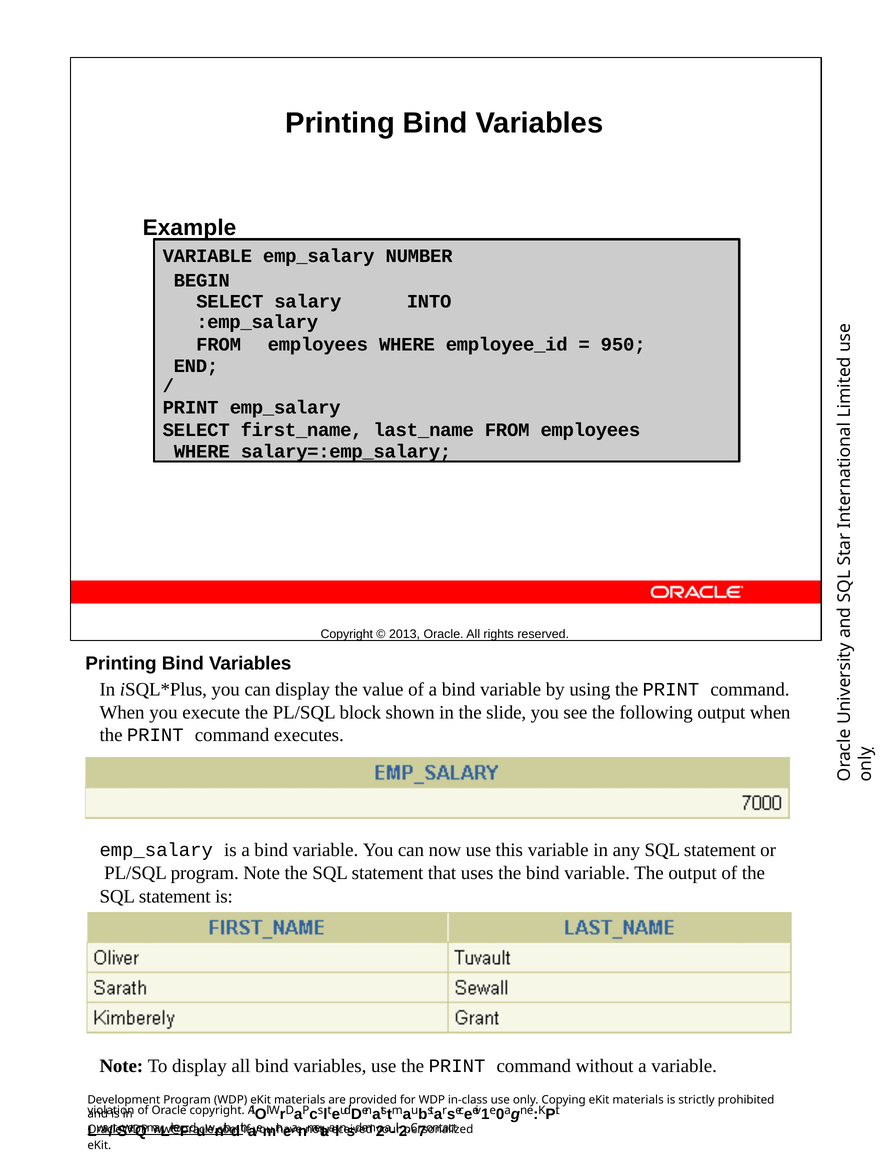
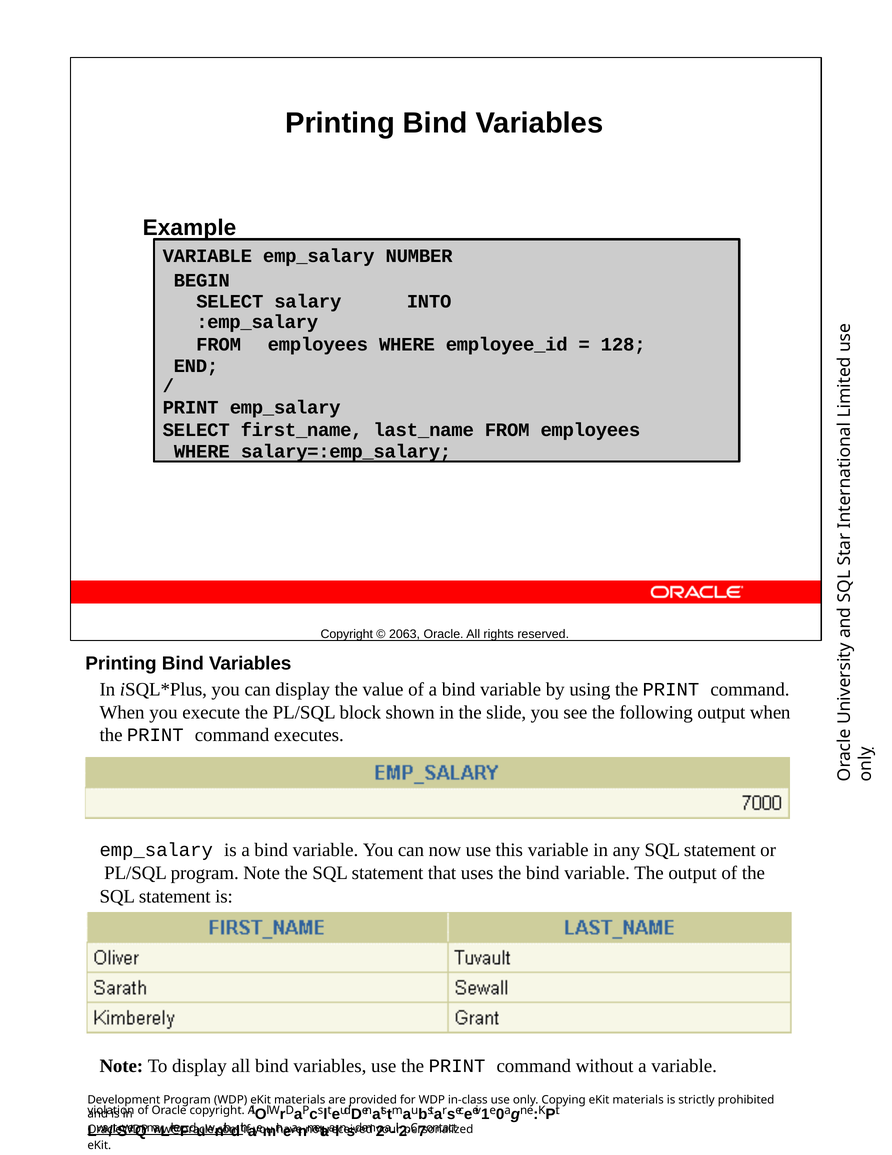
950: 950 -> 128 (623, 344)
2013: 2013 -> 2063 (405, 634)
